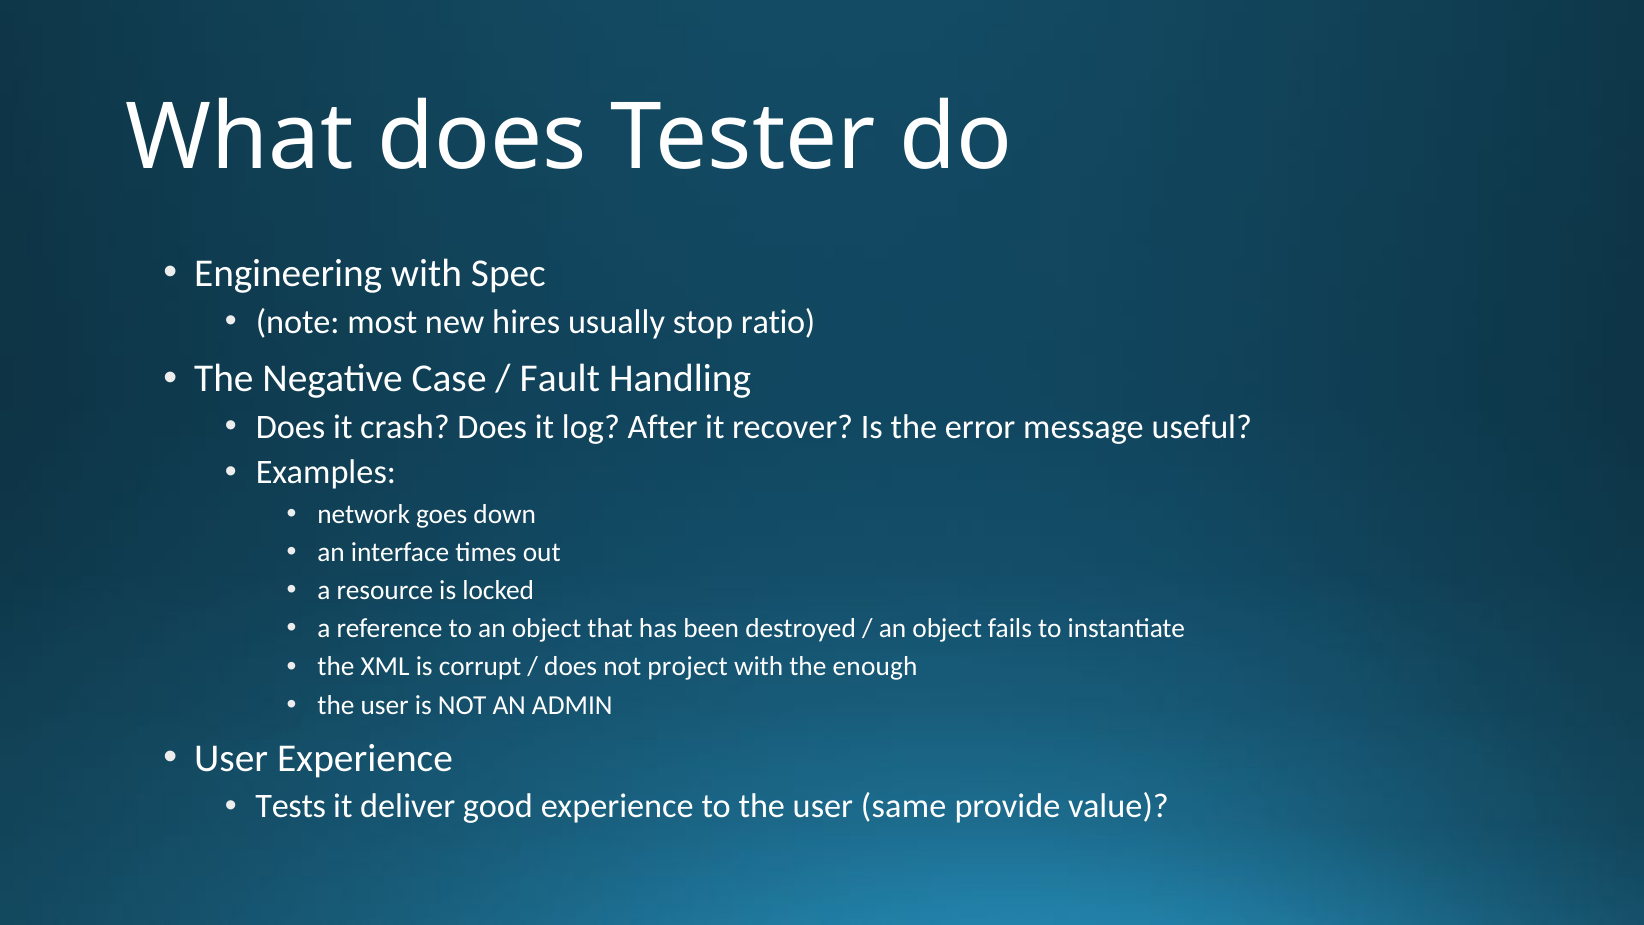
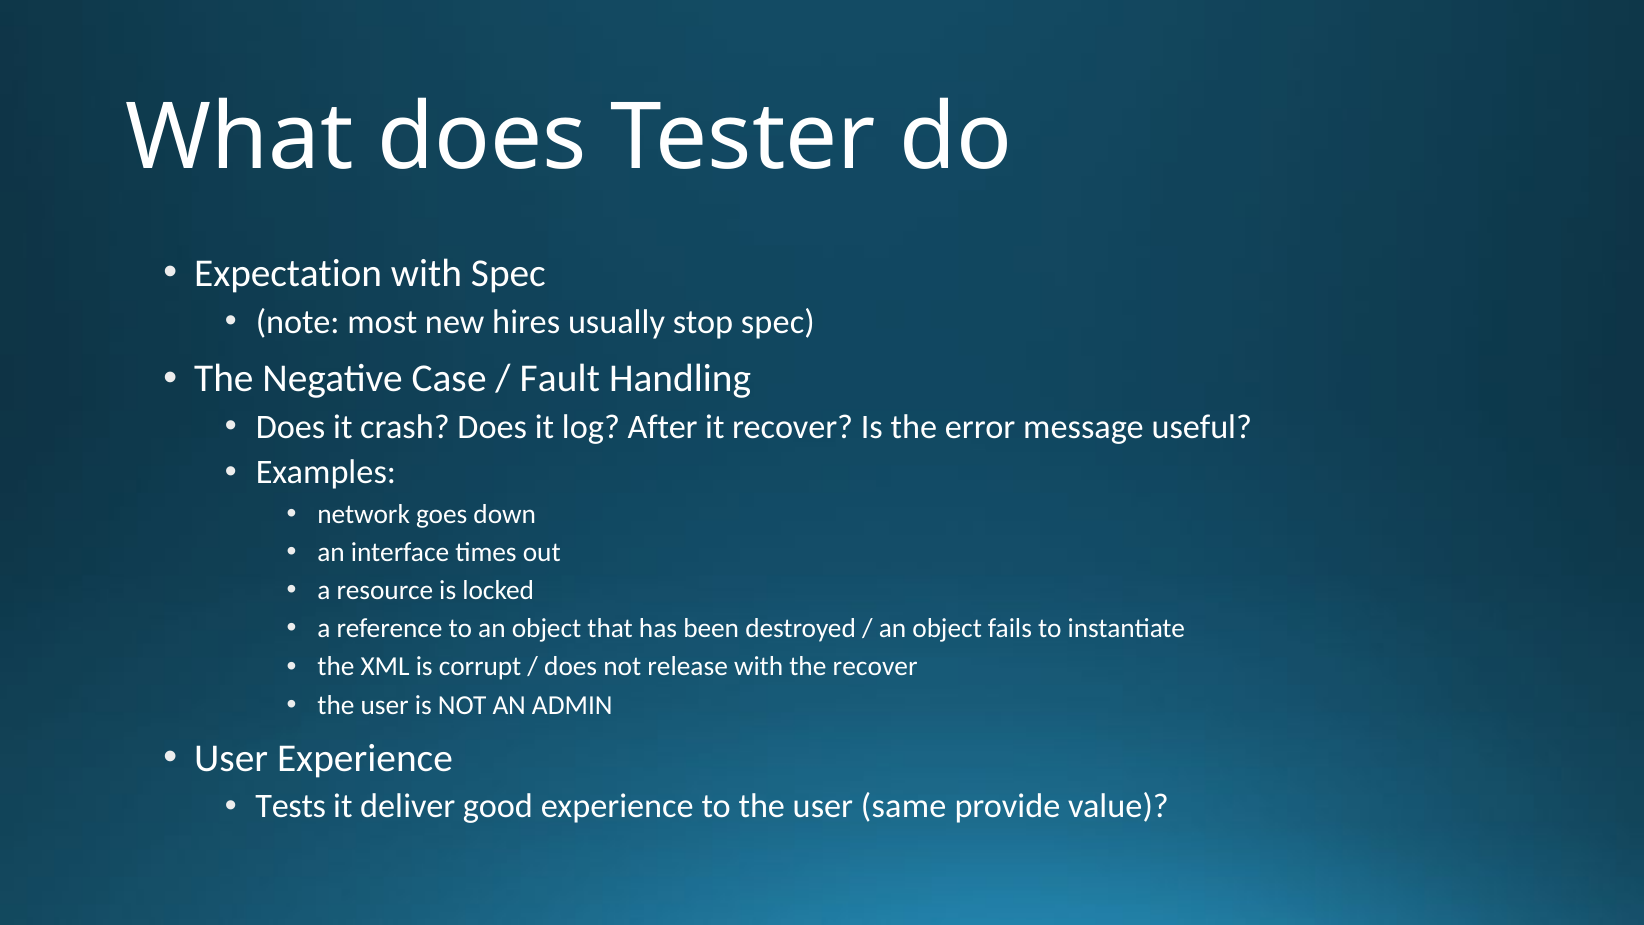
Engineering: Engineering -> Expectation (288, 273)
stop ratio: ratio -> spec (778, 322)
project: project -> release (688, 667)
the enough: enough -> recover (875, 667)
